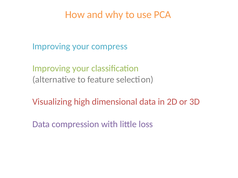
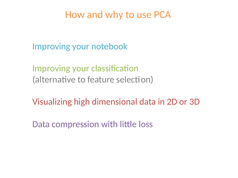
compress: compress -> notebook (109, 46)
